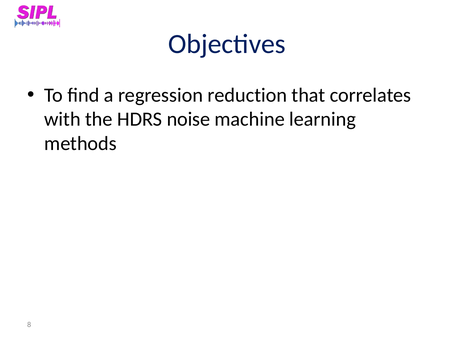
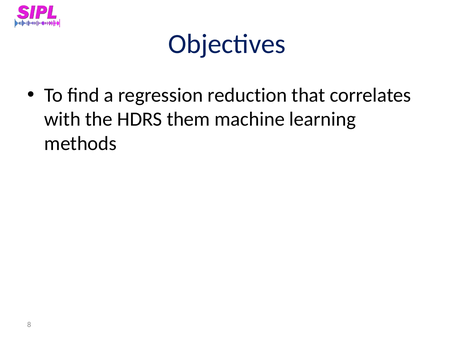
noise: noise -> them (188, 119)
